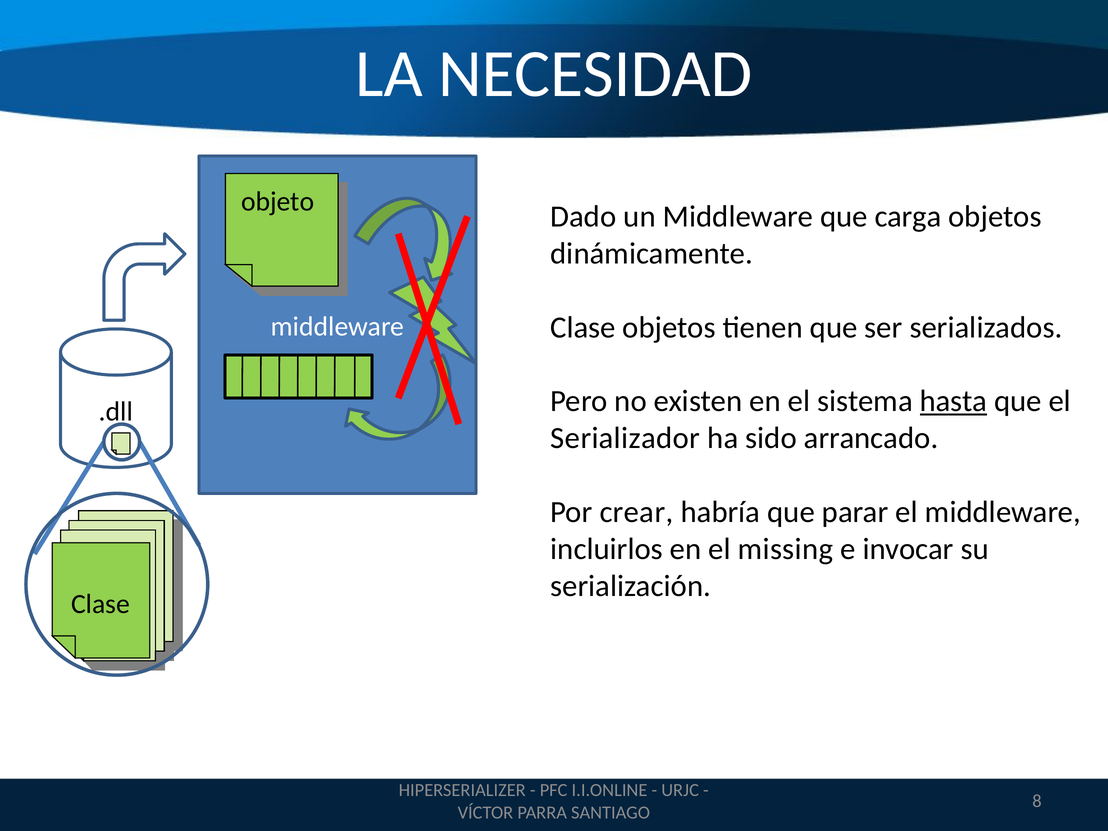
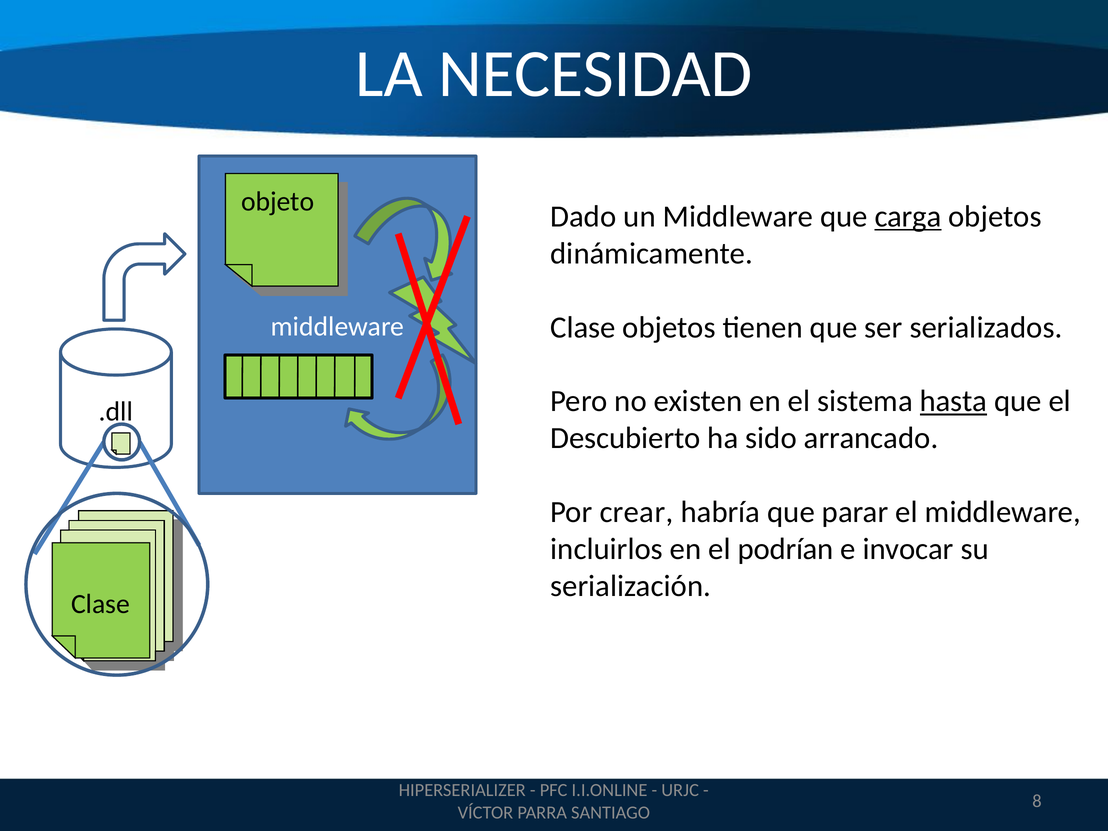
carga underline: none -> present (908, 217)
Serializador: Serializador -> Descubierto (625, 438)
missing: missing -> podrían (786, 549)
